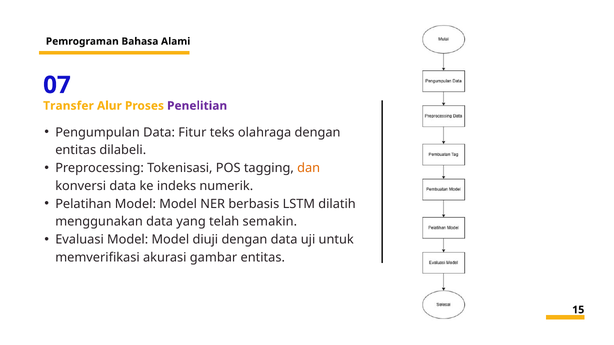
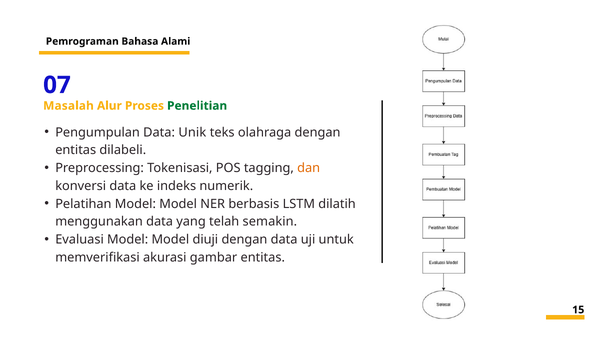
Transfer: Transfer -> Masalah (68, 106)
Penelitian colour: purple -> green (197, 106)
Fitur: Fitur -> Unik (192, 132)
